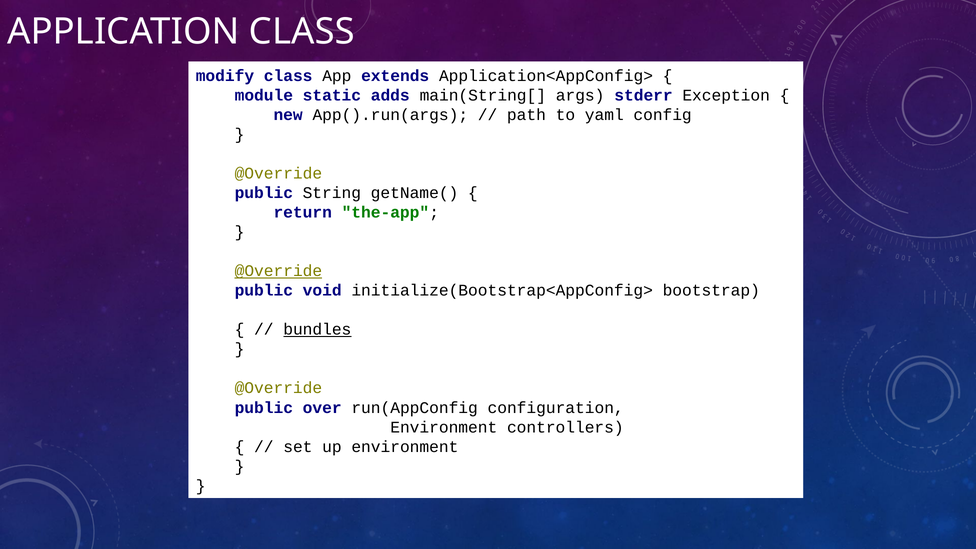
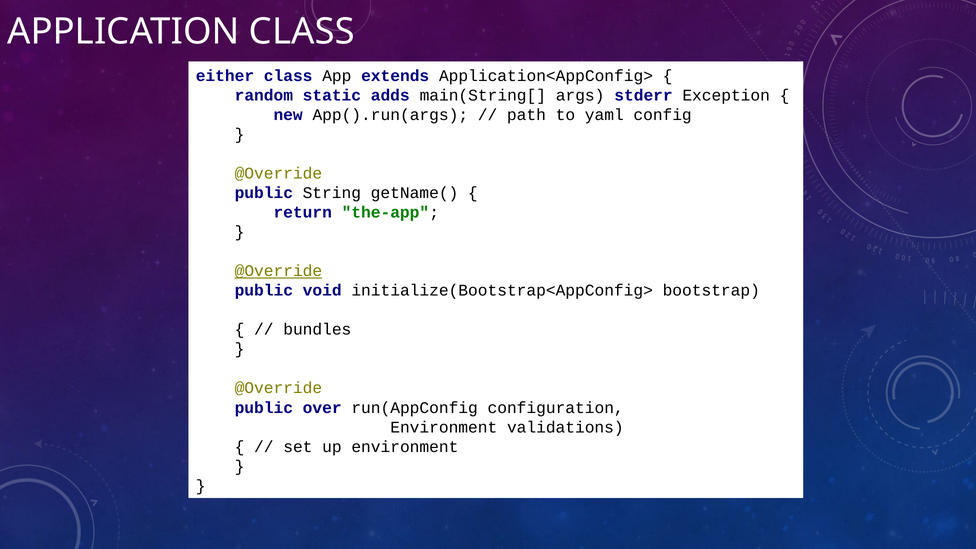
modify: modify -> either (225, 76)
module: module -> random (264, 95)
bundles underline: present -> none (317, 330)
controllers: controllers -> validations (565, 427)
